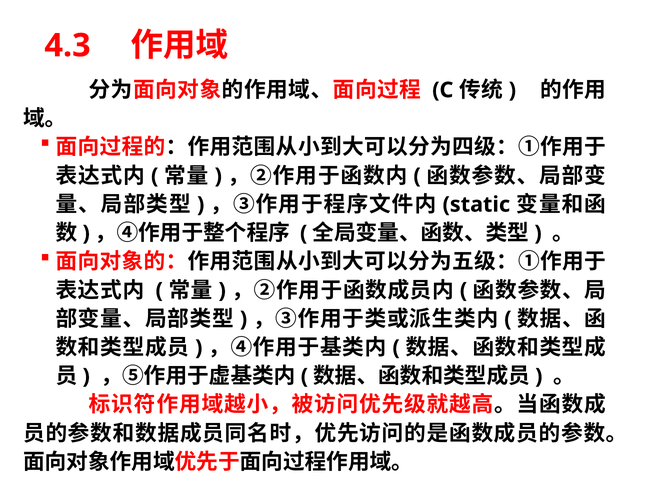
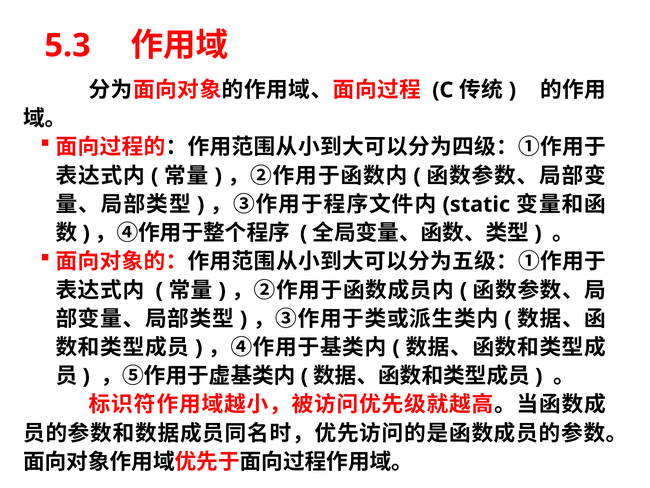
4.3: 4.3 -> 5.3 (68, 45)
